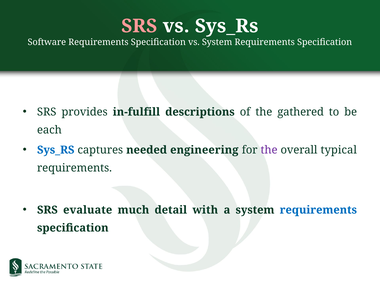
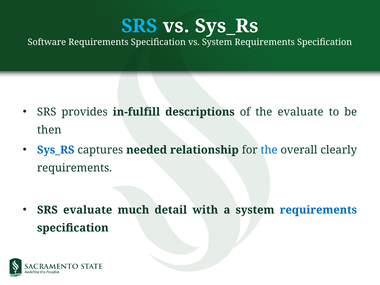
SRS colour: pink -> light blue (139, 26)
the gathered: gathered -> evaluate (301, 112)
each: each -> then (49, 130)
engineering: engineering -> relationship (204, 150)
the colour: purple -> blue (269, 150)
typical: typical -> clearly (339, 150)
